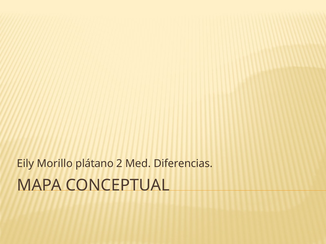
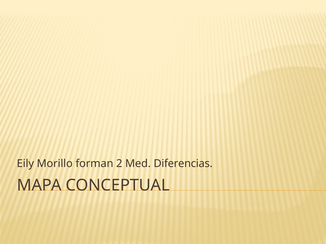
plátano: plátano -> forman (94, 164)
